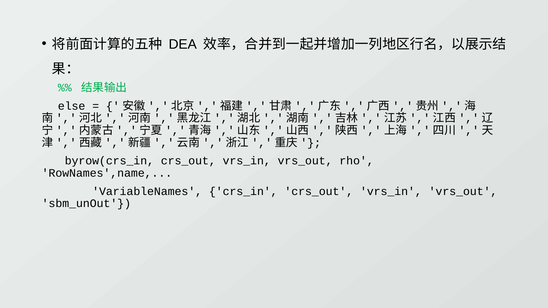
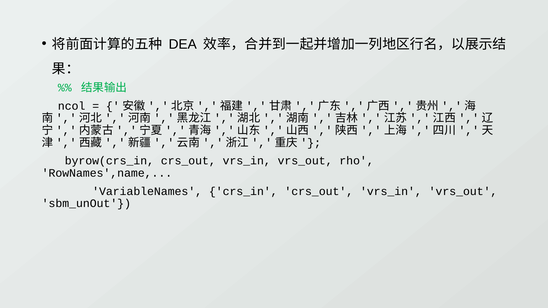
else: else -> ncol (72, 106)
